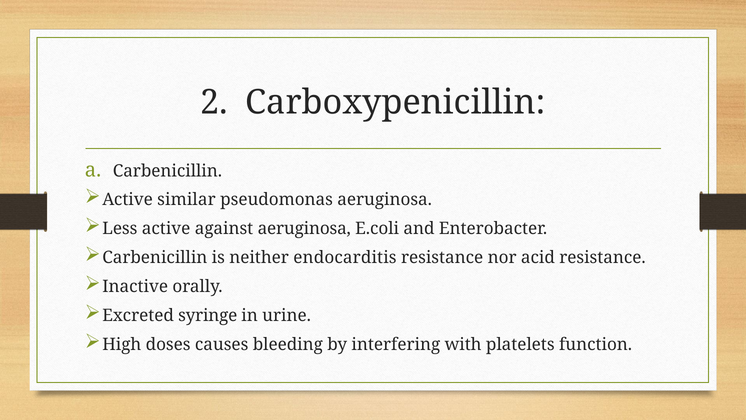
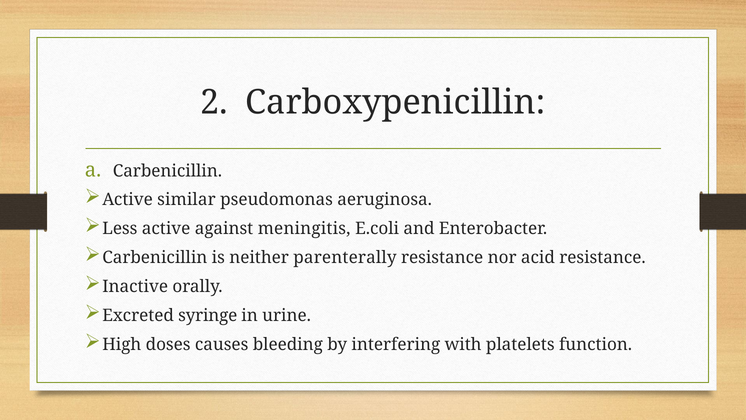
against aeruginosa: aeruginosa -> meningitis (304, 229)
endocarditis: endocarditis -> parenterally (345, 257)
